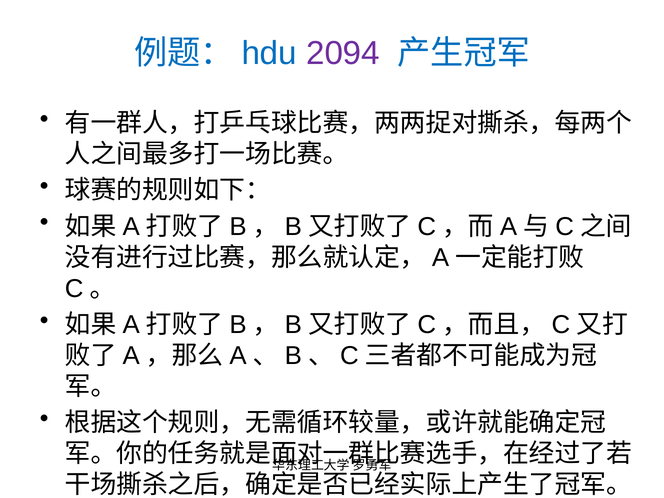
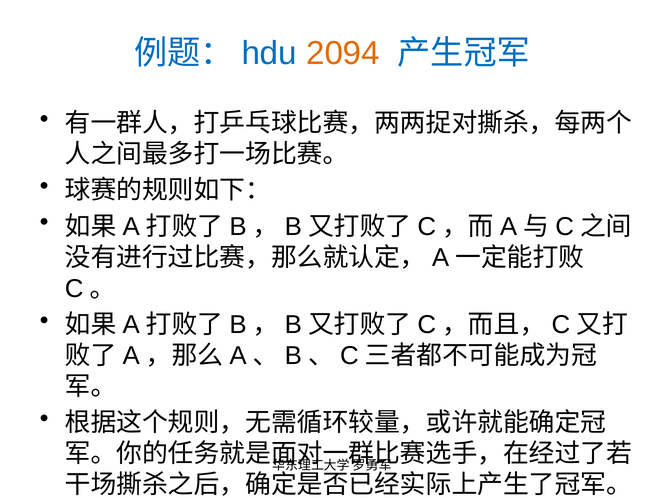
2094 colour: purple -> orange (343, 53)
